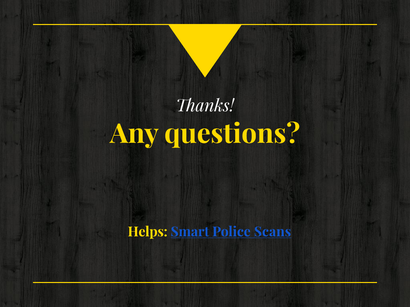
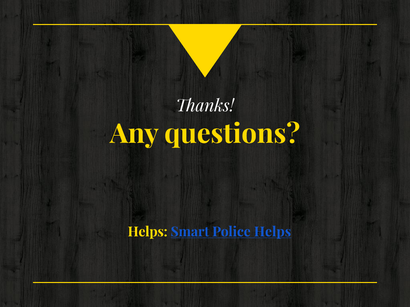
Police Scans: Scans -> Helps (273, 232)
